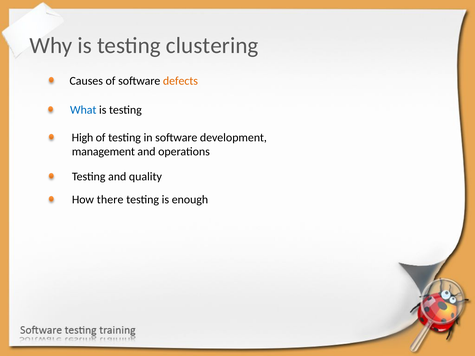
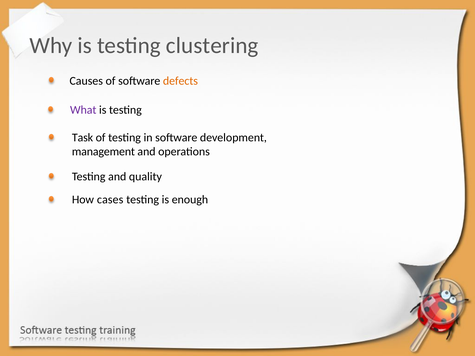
What colour: blue -> purple (83, 110)
High: High -> Task (83, 138)
there: there -> cases (110, 200)
